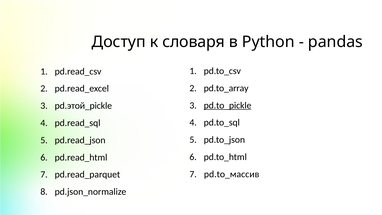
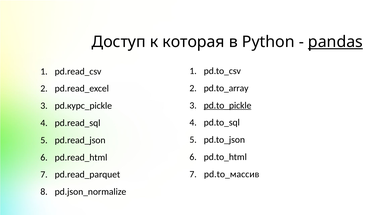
словаря: словаря -> которая (193, 42)
pandas underline: none -> present (335, 42)
pd.этой_pickle: pd.этой_pickle -> pd.курс_pickle (83, 106)
